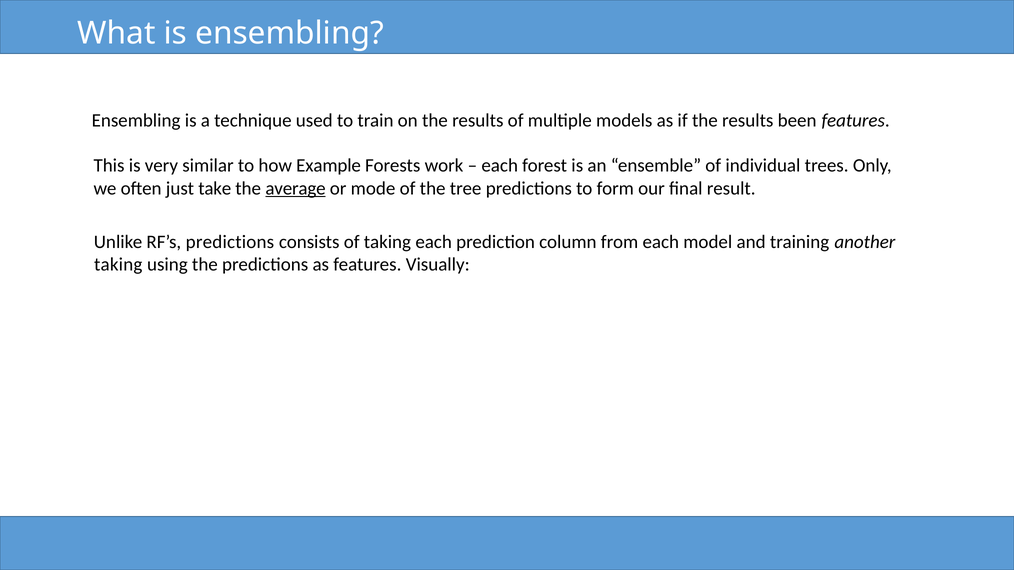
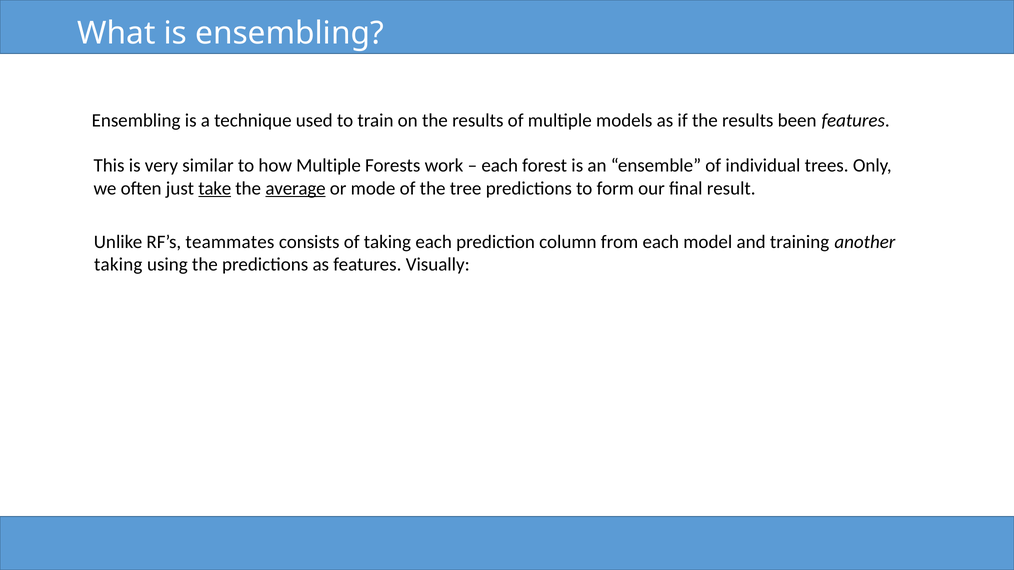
how Example: Example -> Multiple (329, 166)
take underline: none -> present (215, 189)
RF’s predictions: predictions -> teammates (230, 242)
